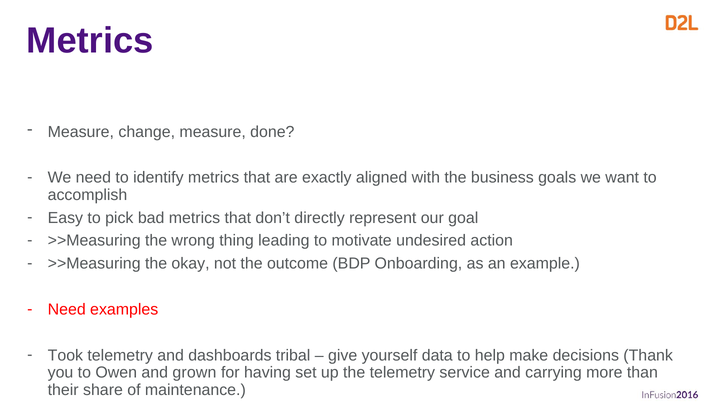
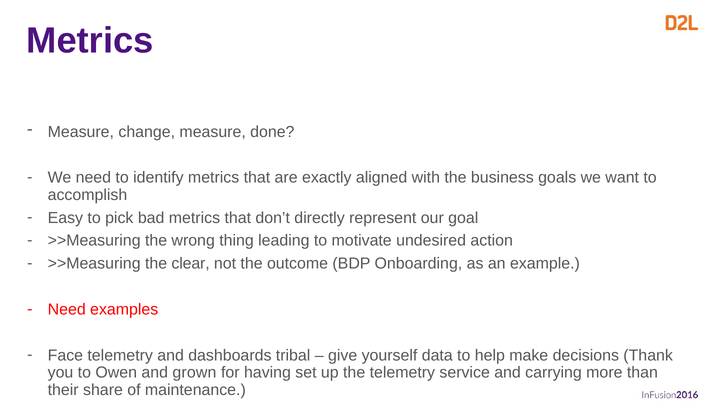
okay: okay -> clear (191, 263)
Took: Took -> Face (65, 355)
